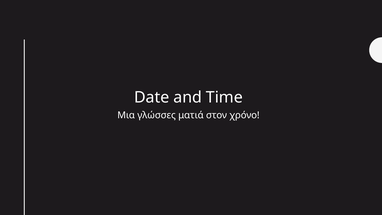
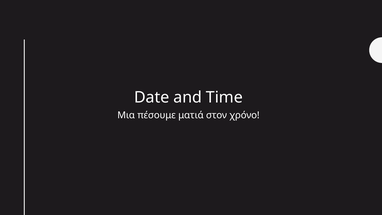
γλώσσες: γλώσσες -> πέσουμε (157, 115)
